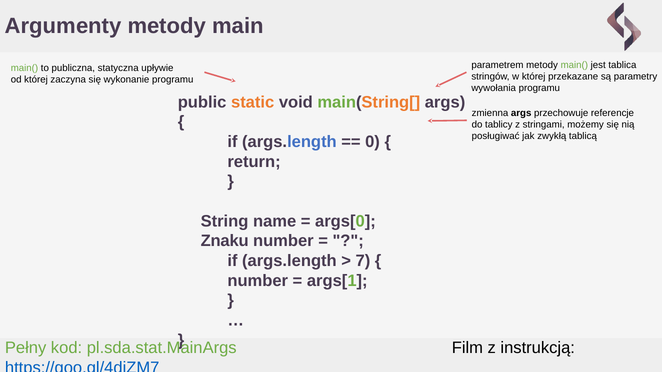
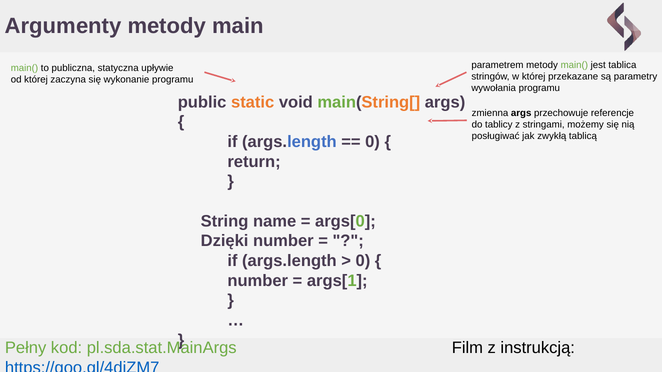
Znaku: Znaku -> Dzięki (225, 241)
7: 7 -> 0 (363, 261)
